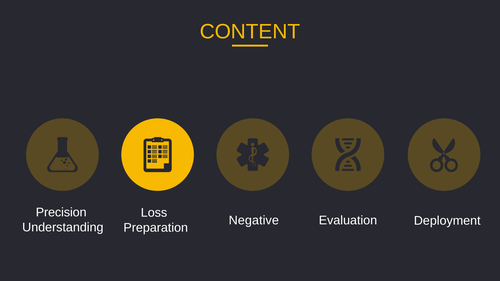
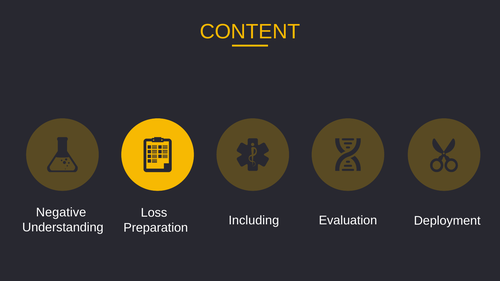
Precision: Precision -> Negative (61, 212)
Negative: Negative -> Including (254, 221)
